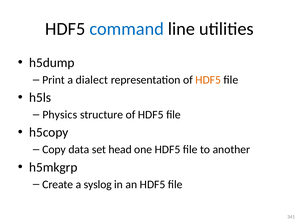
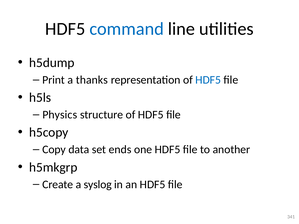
dialect: dialect -> thanks (92, 80)
HDF5 colour: orange -> blue (208, 80)
head: head -> ends (120, 150)
